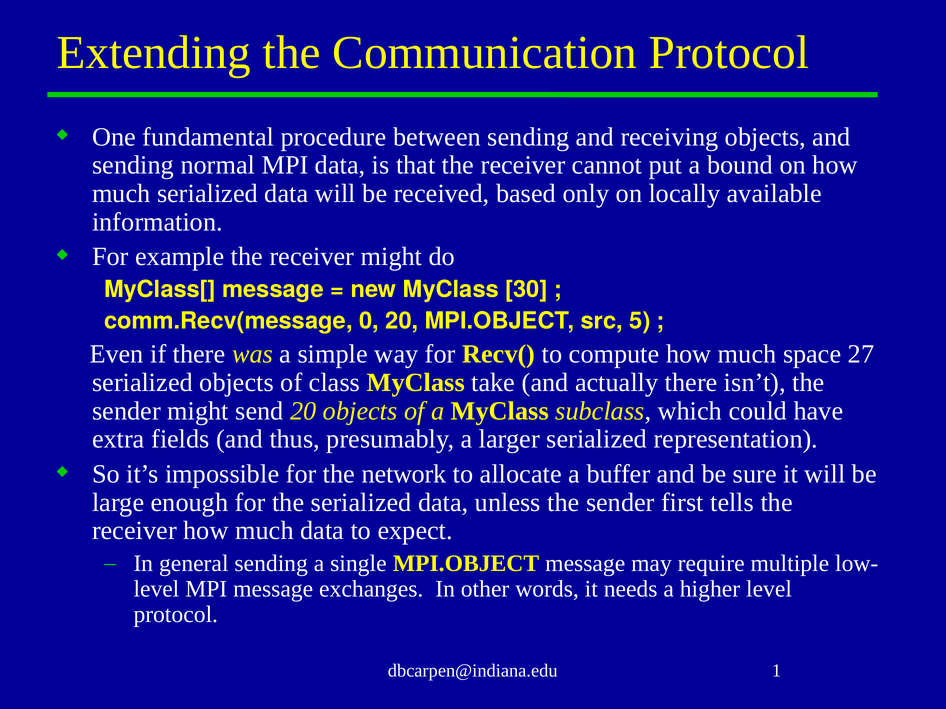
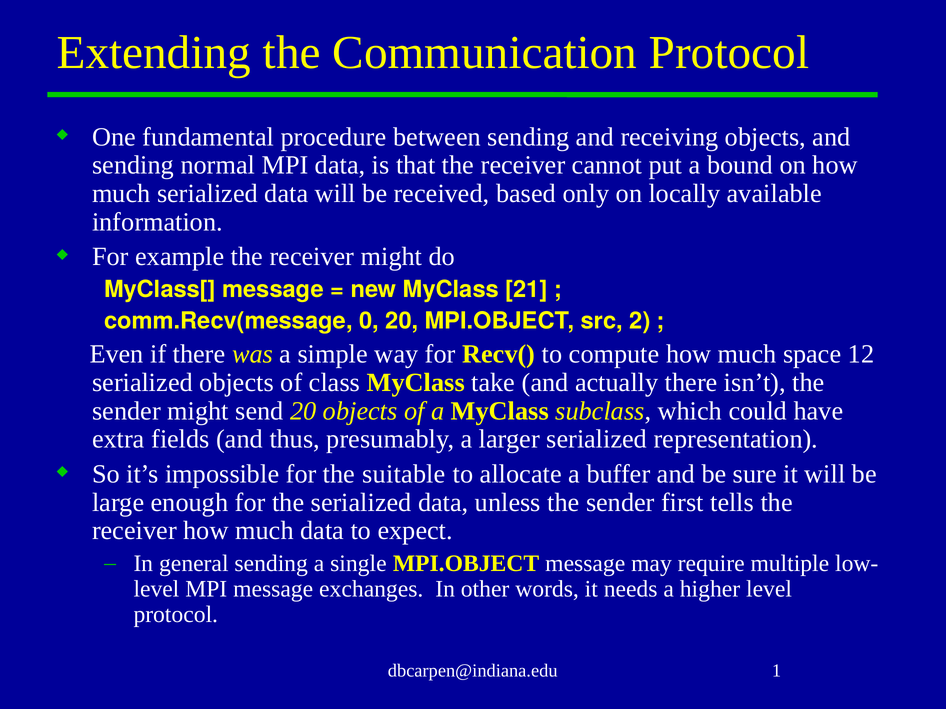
30: 30 -> 21 (526, 290)
5: 5 -> 2 (640, 321)
27: 27 -> 12 (861, 354)
network: network -> suitable (404, 474)
